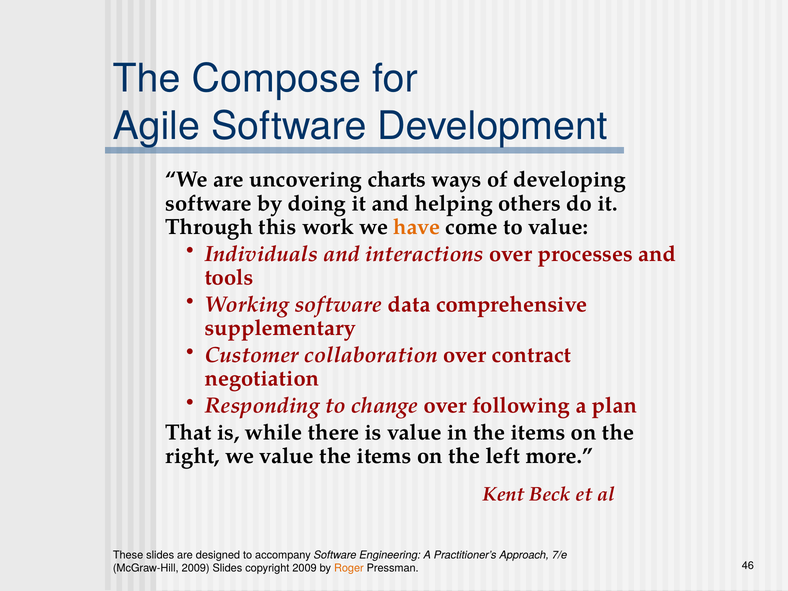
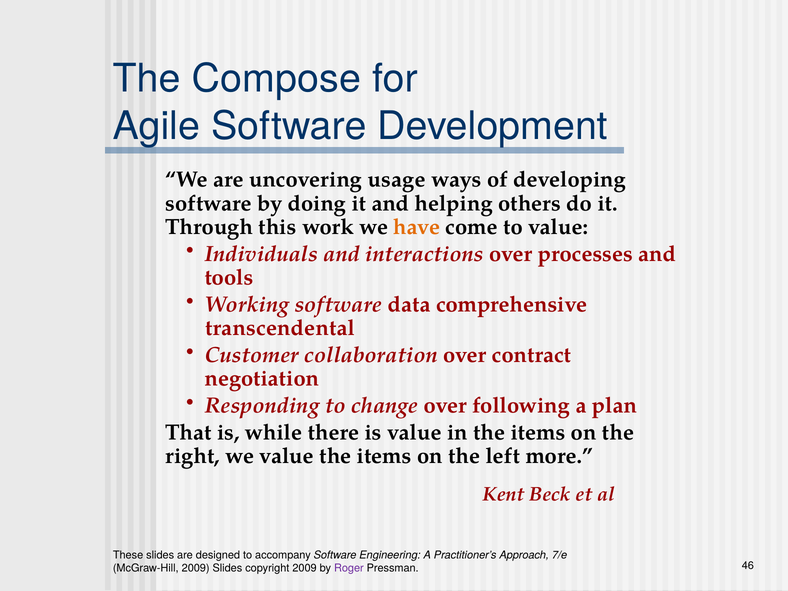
charts: charts -> usage (397, 180)
supplementary: supplementary -> transcendental (280, 328)
Roger colour: orange -> purple (349, 568)
